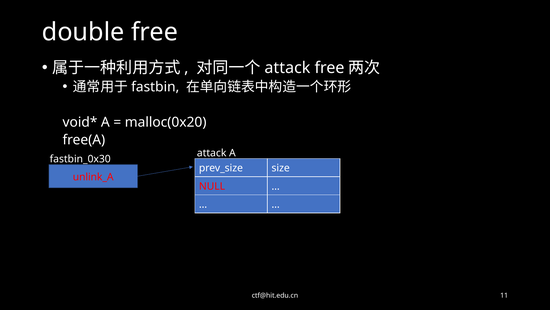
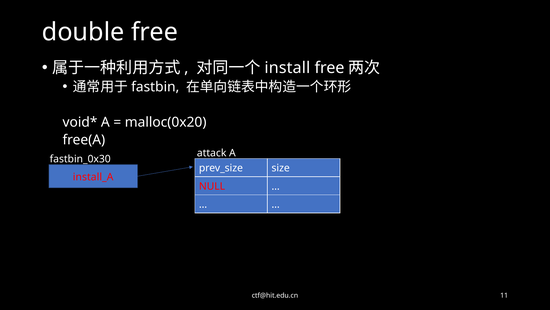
attack: attack -> install (287, 68)
unlink_A: unlink_A -> install_A (93, 177)
